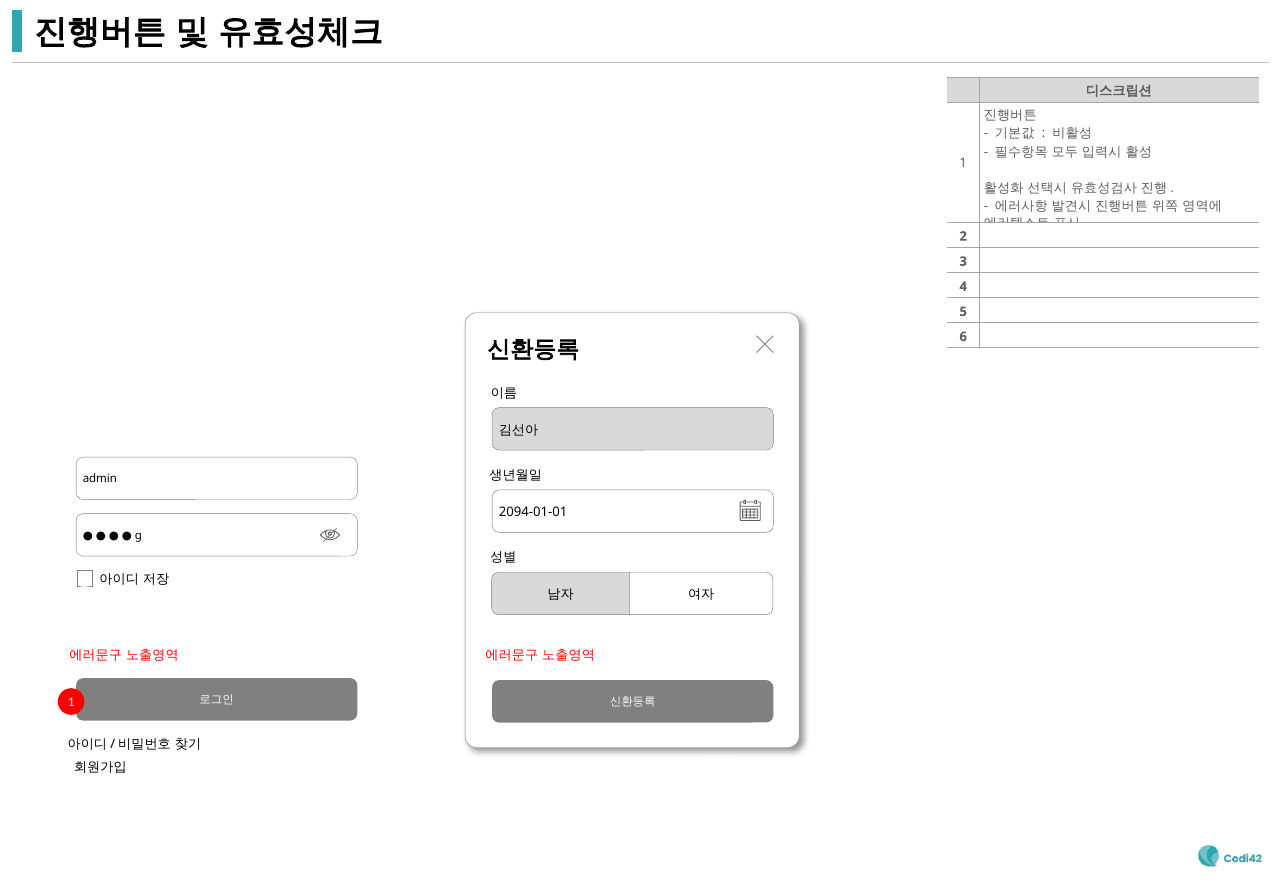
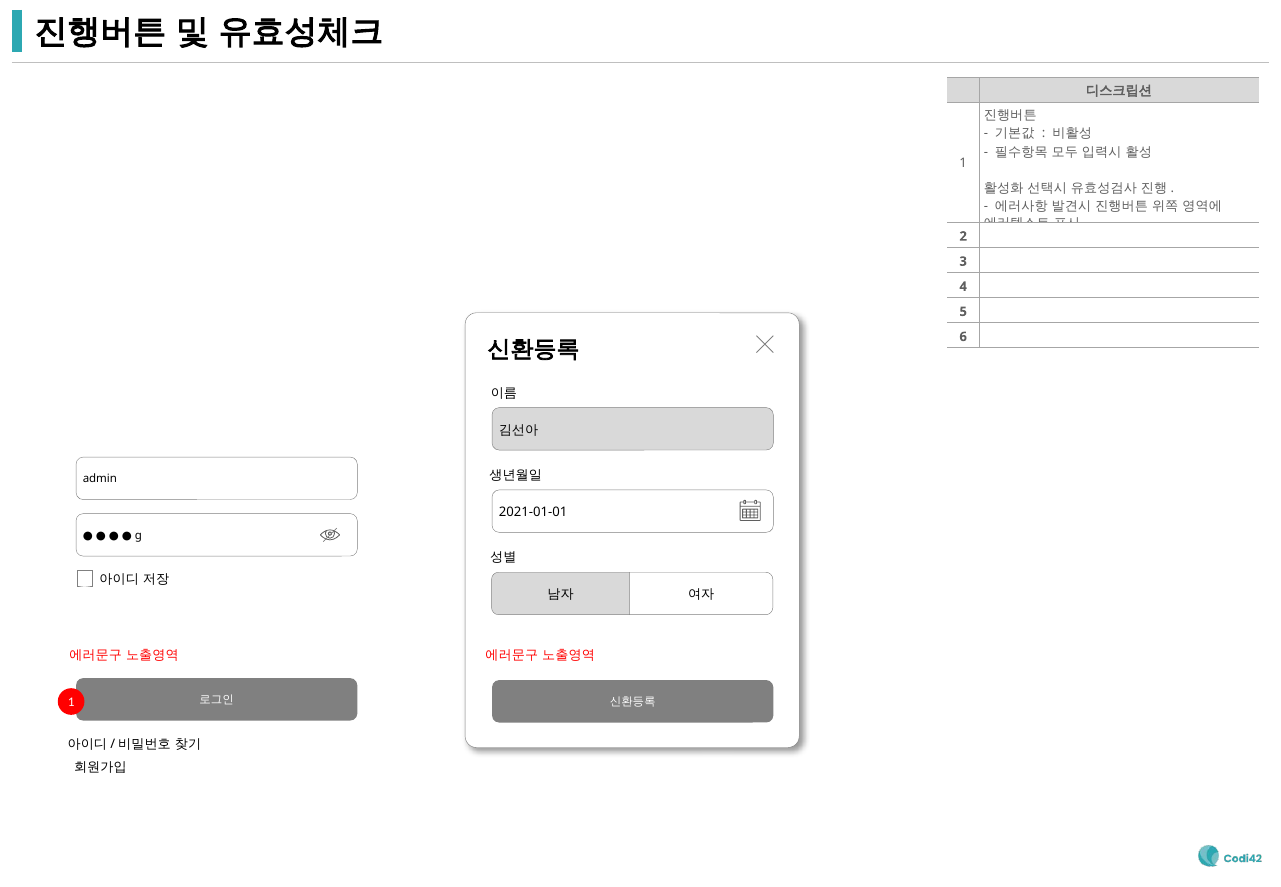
2094-01-01: 2094-01-01 -> 2021-01-01 (533, 512)
